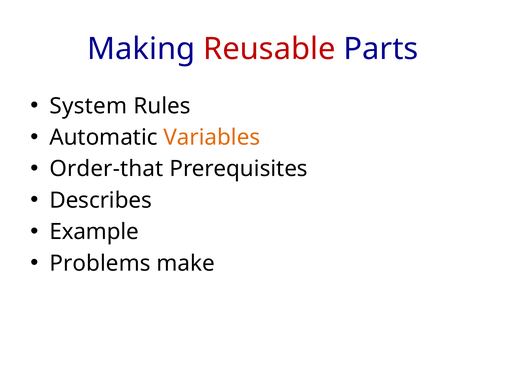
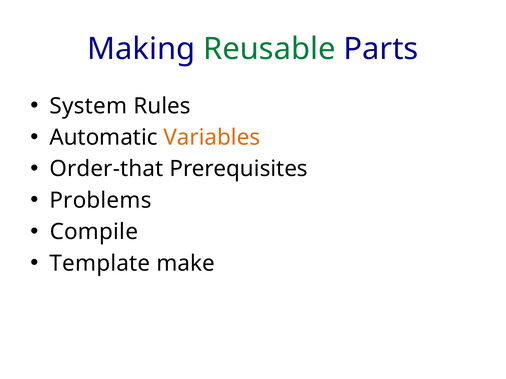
Reusable colour: red -> green (269, 49)
Describes: Describes -> Problems (100, 201)
Example: Example -> Compile (94, 232)
Problems: Problems -> Template (100, 264)
